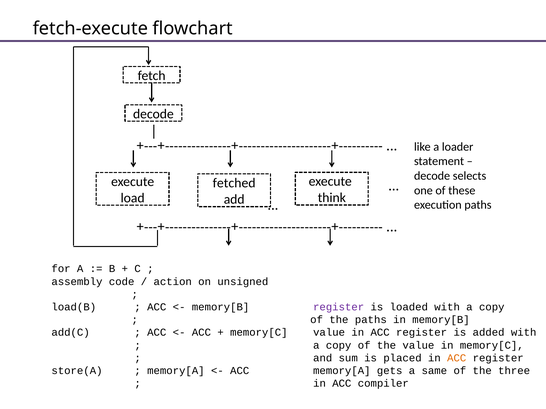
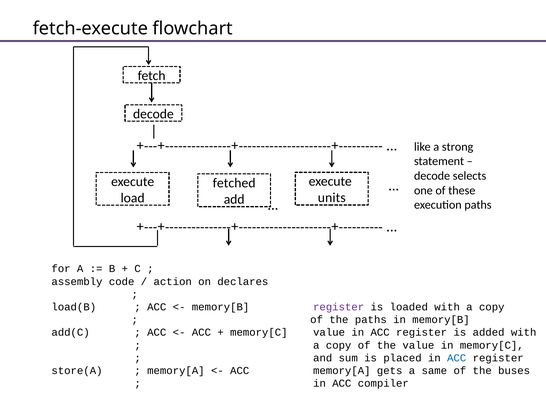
loader: loader -> strong (458, 147)
think: think -> units (332, 198)
unsigned: unsigned -> declares (243, 282)
ACC colour: orange -> blue (457, 358)
three: three -> buses (514, 371)
